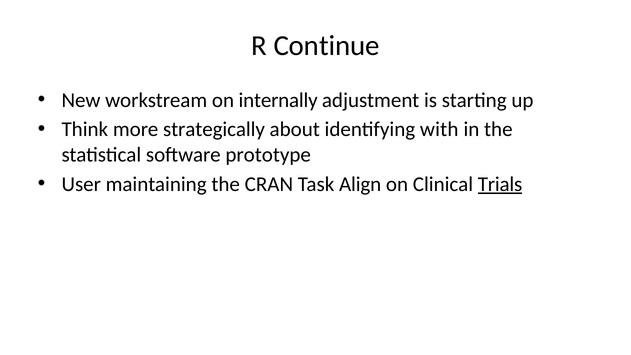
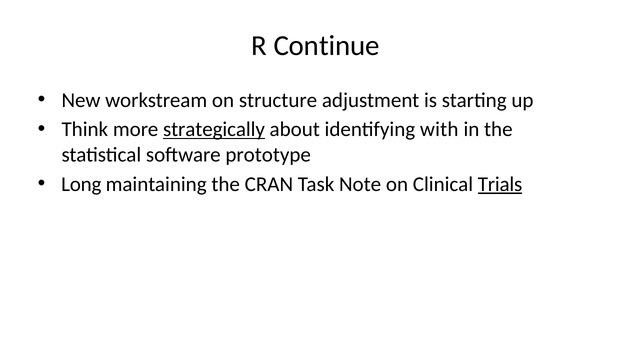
internally: internally -> structure (278, 100)
strategically underline: none -> present (214, 130)
User: User -> Long (81, 184)
Align: Align -> Note (360, 184)
